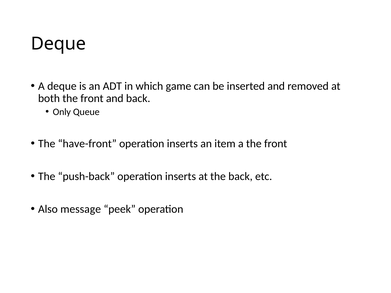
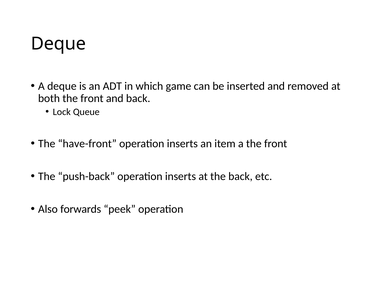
Only: Only -> Lock (62, 112)
message: message -> forwards (81, 209)
